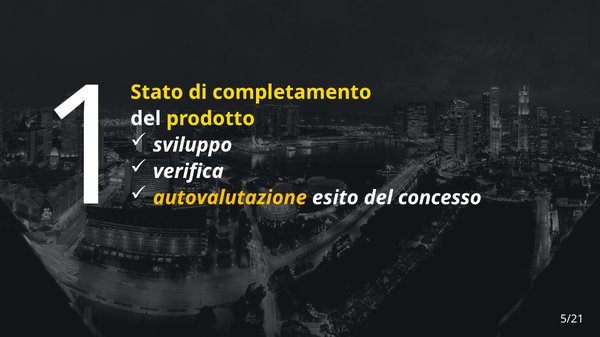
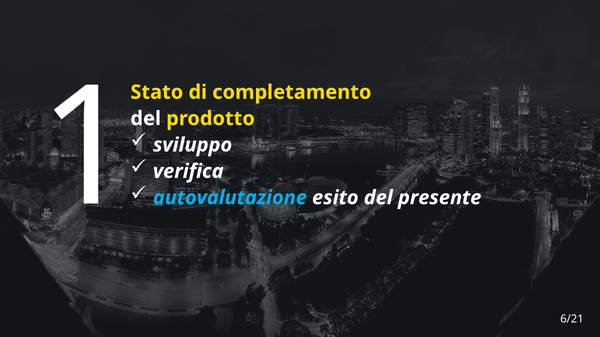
autovalutazione colour: yellow -> light blue (230, 198)
concesso: concesso -> presente (440, 198)
5/21: 5/21 -> 6/21 (572, 320)
